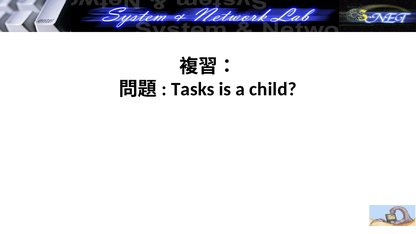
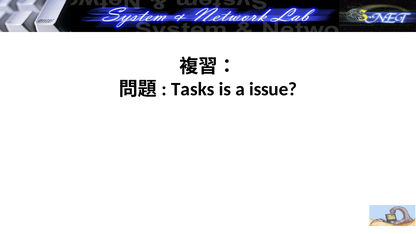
child: child -> issue (273, 89)
